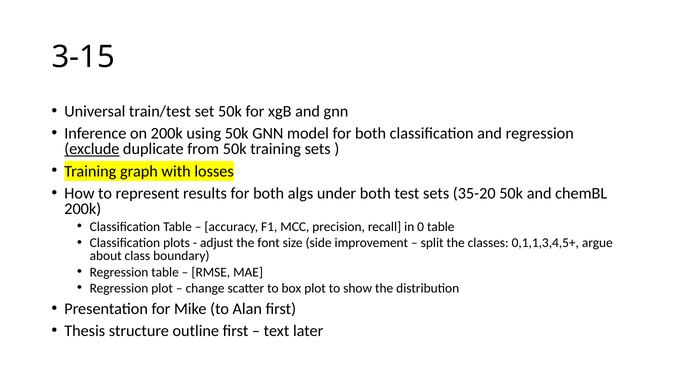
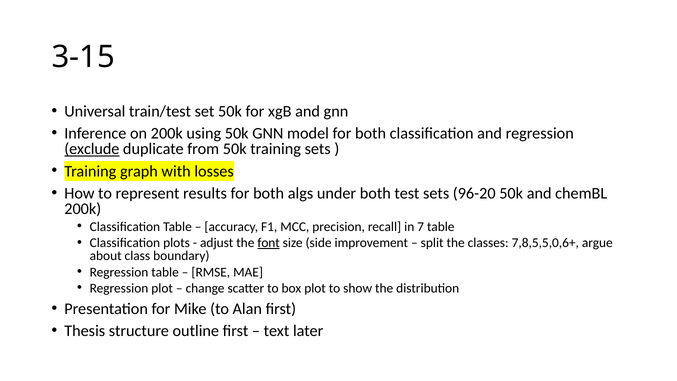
35-20: 35-20 -> 96-20 (474, 193)
0: 0 -> 7 (421, 227)
font underline: none -> present (269, 243)
0,1,1,3,4,5+: 0,1,1,3,4,5+ -> 7,8,5,5,0,6+ (545, 243)
